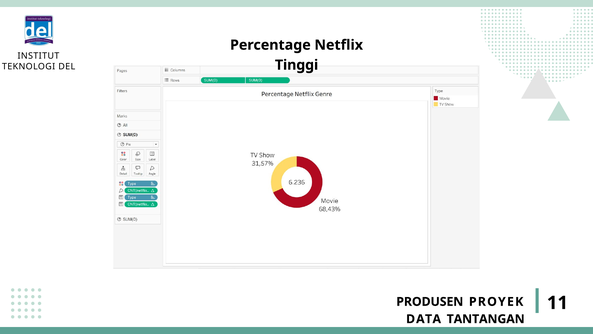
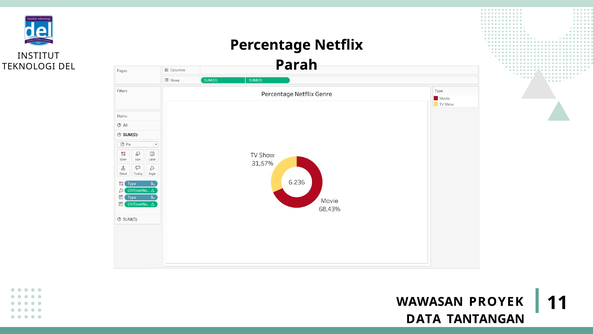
Tinggi: Tinggi -> Parah (296, 65)
PRODUSEN: PRODUSEN -> WAWASAN (430, 301)
